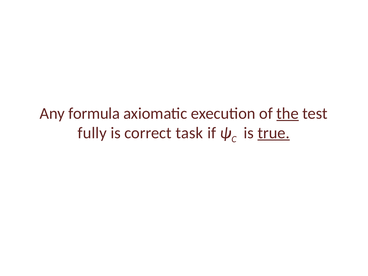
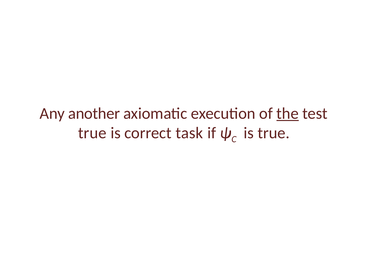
formula: formula -> another (94, 113)
fully: fully -> true (92, 133)
true underline: present -> none (274, 133)
